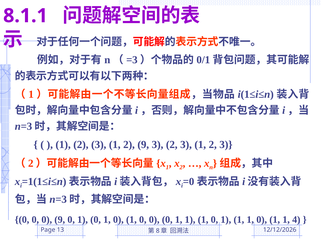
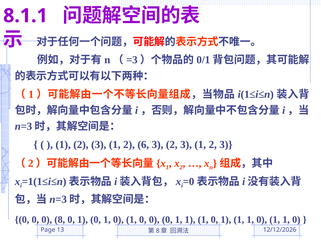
2 9: 9 -> 6 (143, 144)
0 9: 9 -> 8 (60, 219)
0 1 1 4: 4 -> 0 (296, 219)
